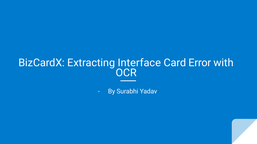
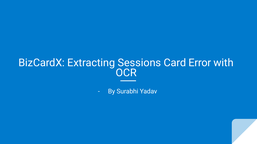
Interface: Interface -> Sessions (139, 63)
